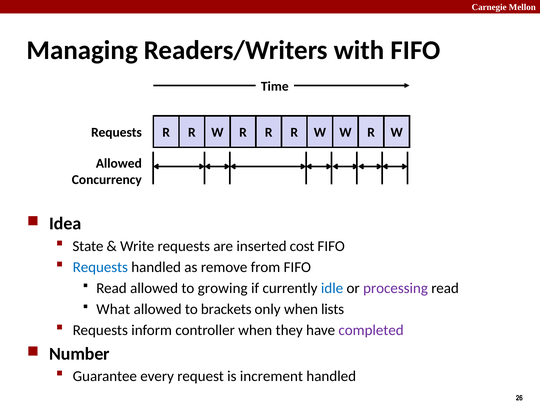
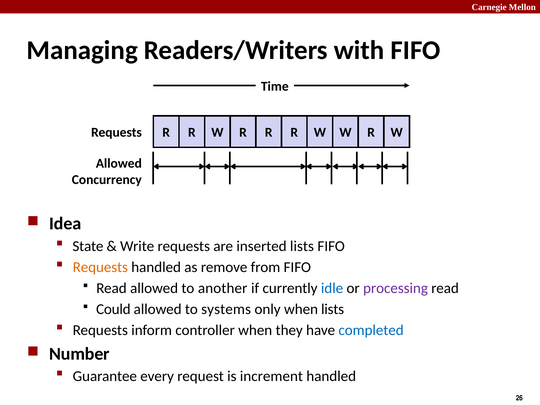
inserted cost: cost -> lists (302, 246)
Requests colour: blue -> orange (100, 267)
growing: growing -> another (223, 288)
What: What -> Could (113, 309)
brackets: brackets -> systems (226, 309)
completed colour: purple -> blue (371, 330)
